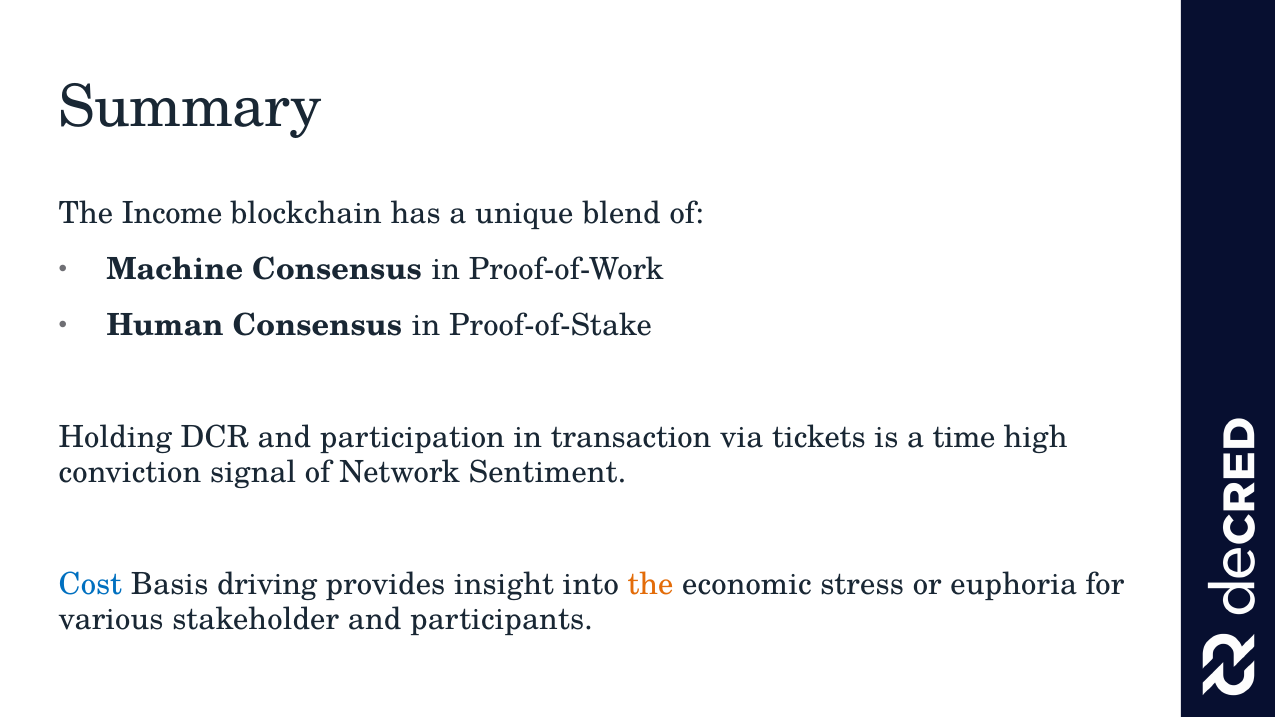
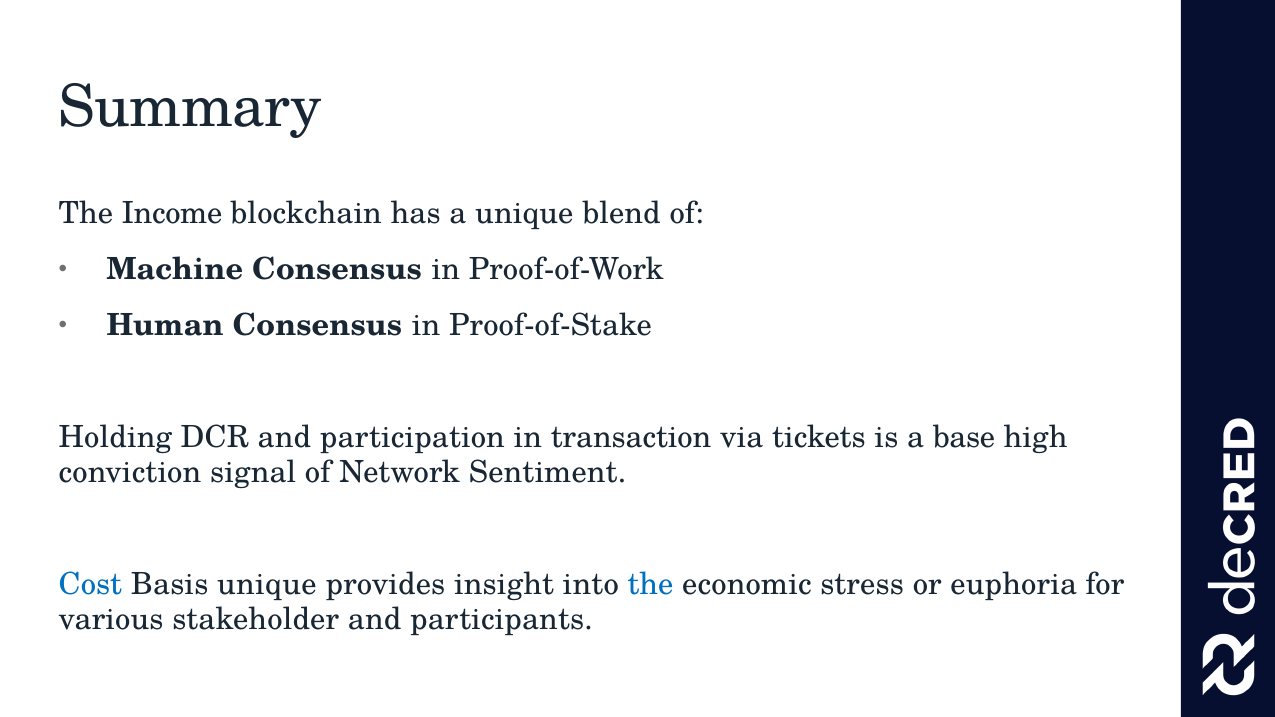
time: time -> base (964, 438)
Basis driving: driving -> unique (267, 585)
the colour: orange -> blue (650, 585)
